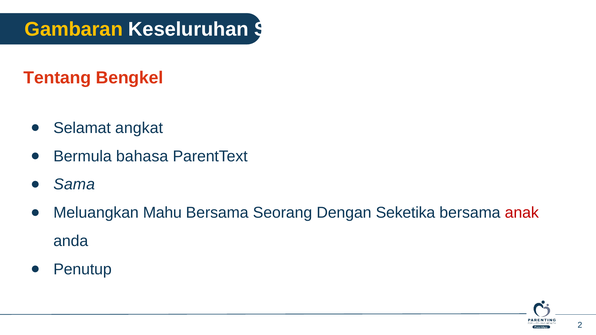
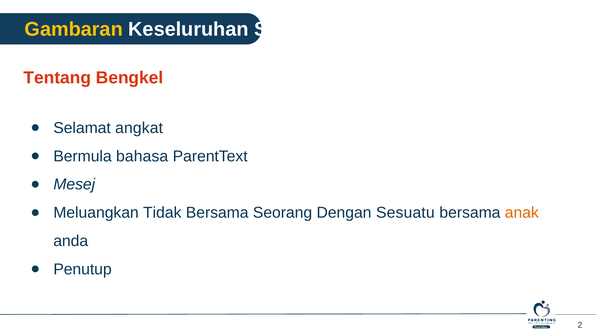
Sama: Sama -> Mesej (74, 185)
Mahu: Mahu -> Tidak (162, 213)
Seketika: Seketika -> Sesuatu (405, 213)
anak colour: red -> orange (522, 213)
